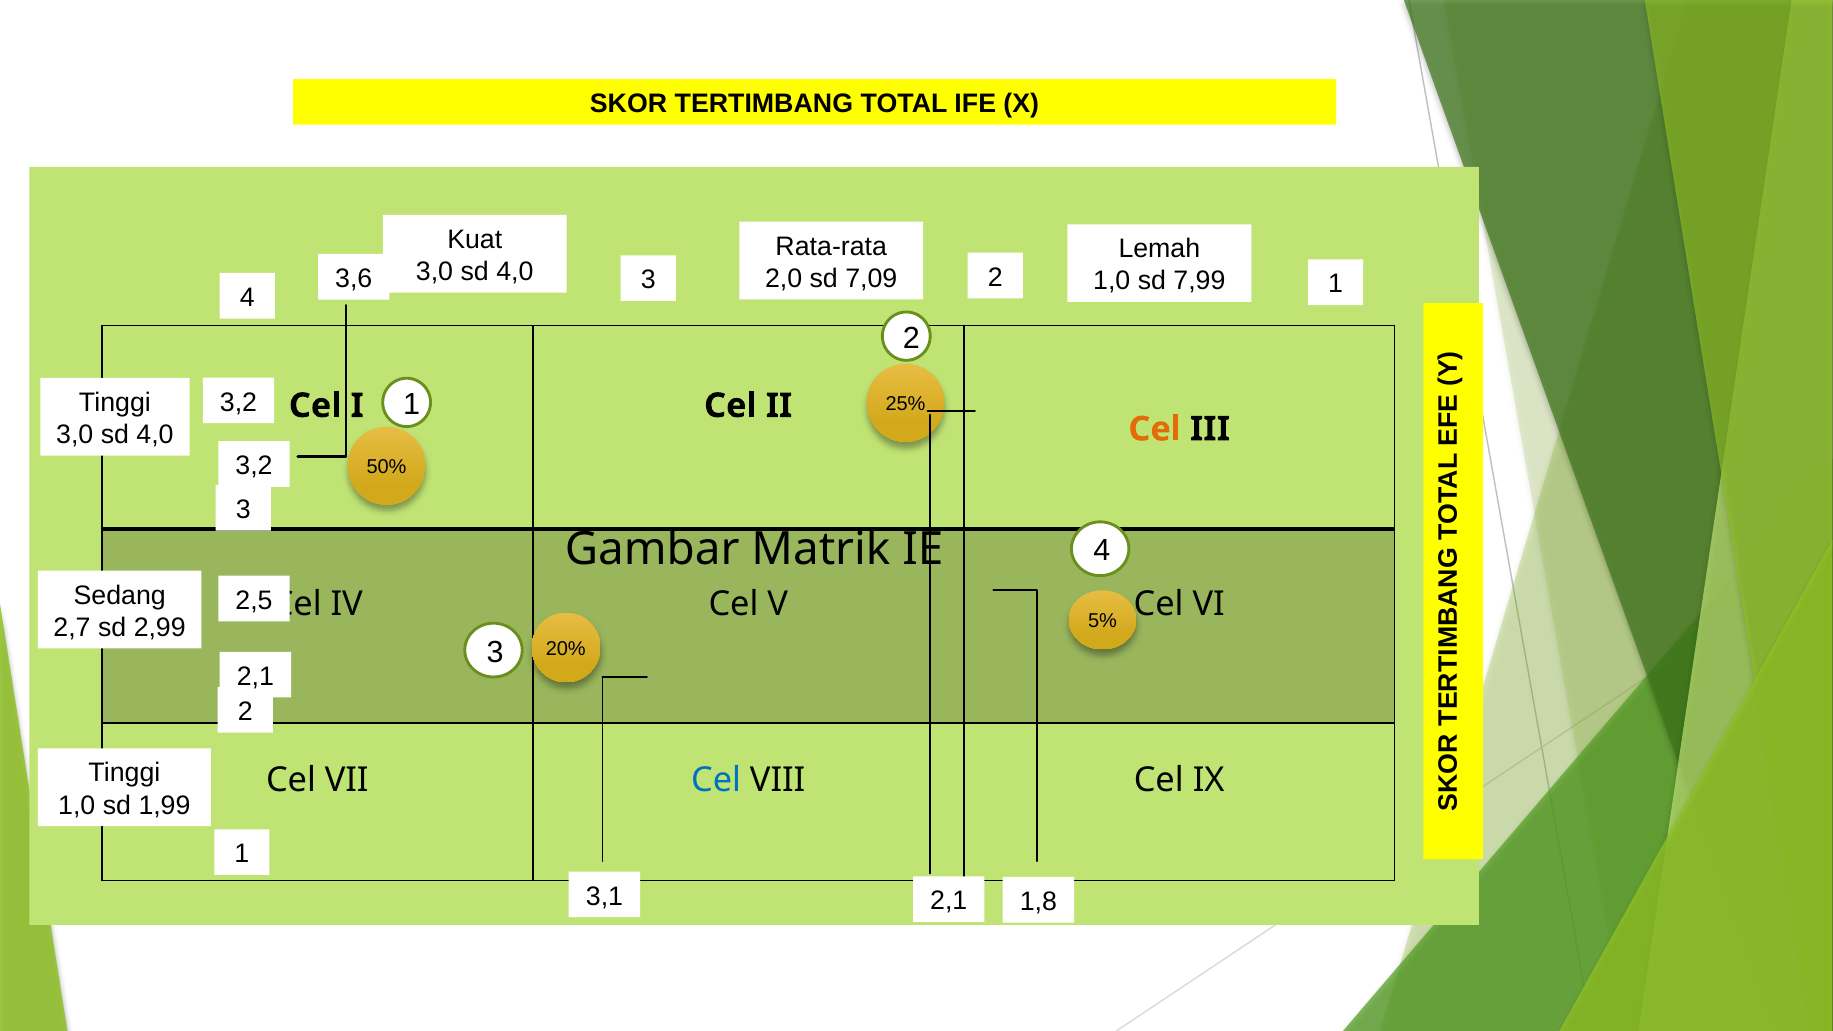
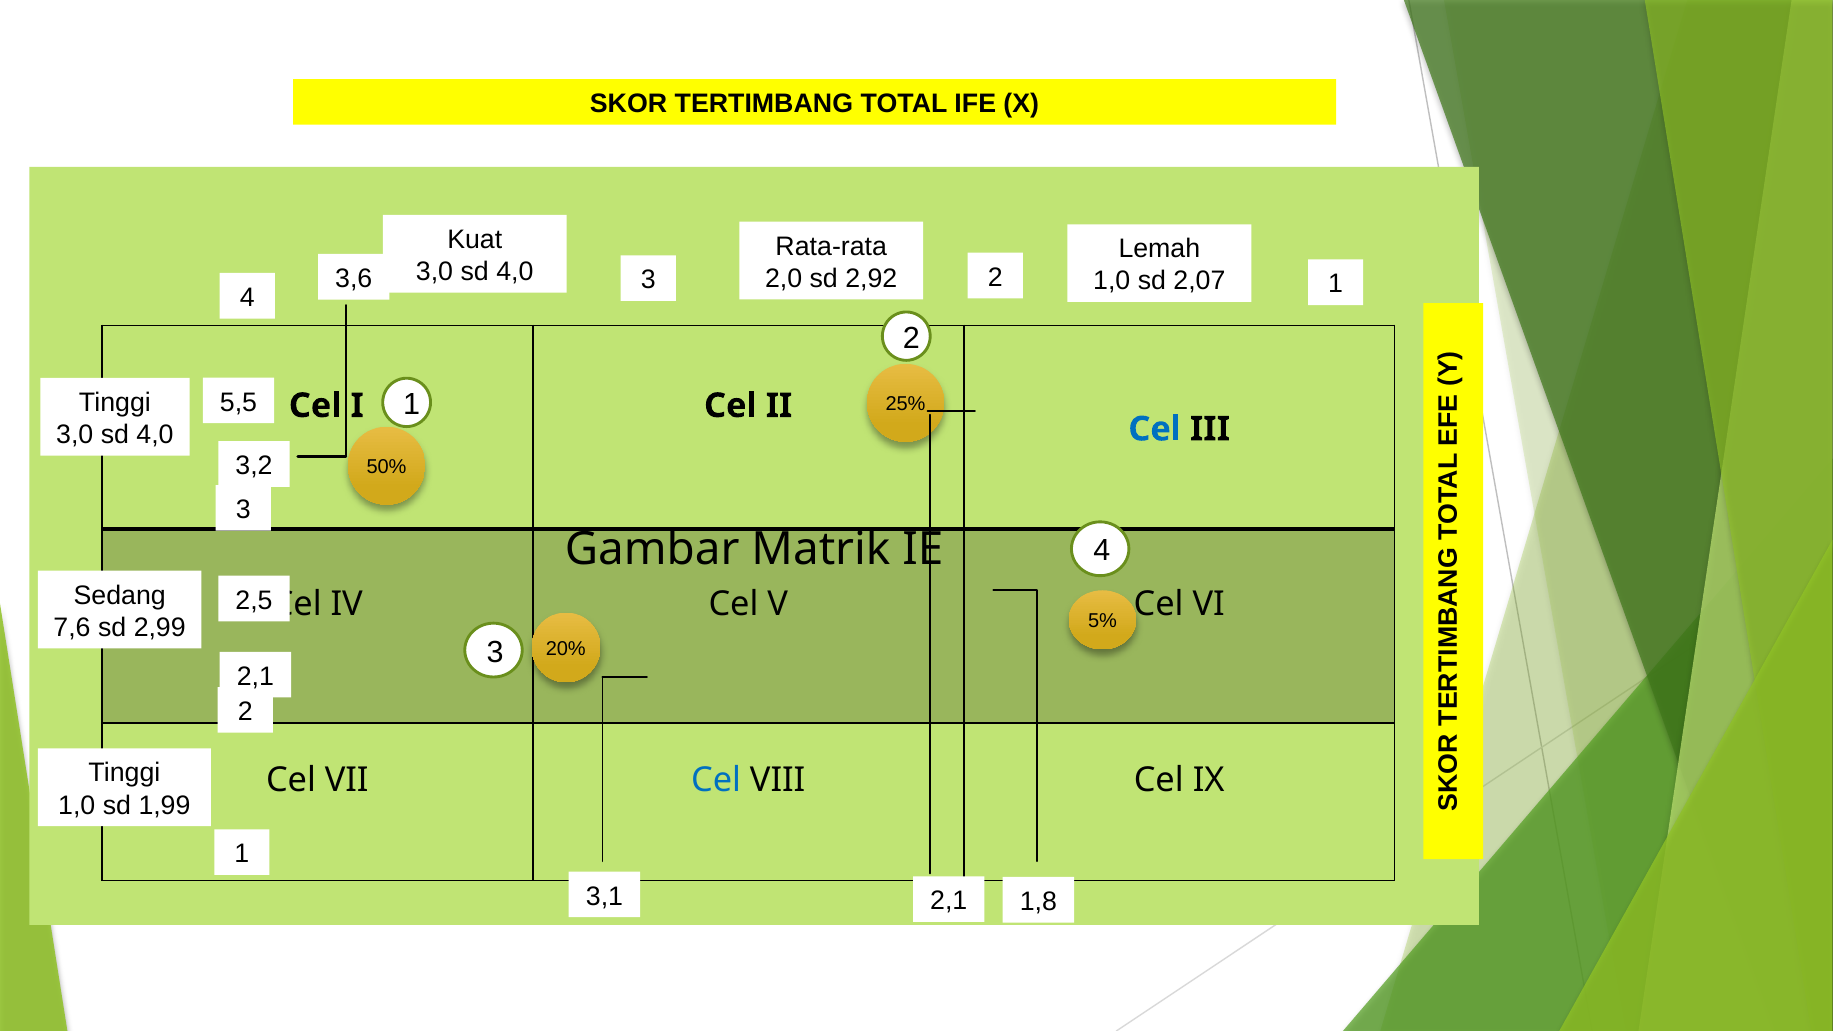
7,09: 7,09 -> 2,92 (871, 278)
7,99: 7,99 -> 2,07 (1199, 281)
3,2: 3,2 -> 5,5 (239, 402)
Cel colour: orange -> blue (1155, 429)
2,7: 2,7 -> 7,6 (72, 628)
